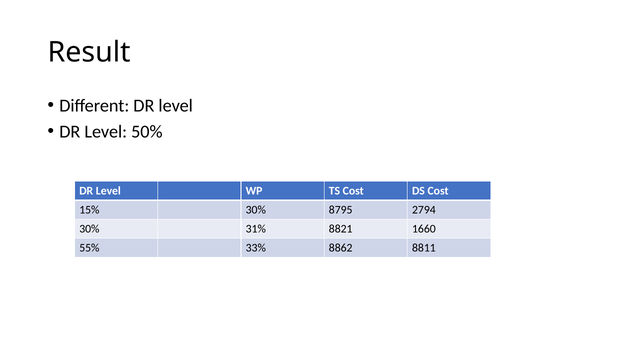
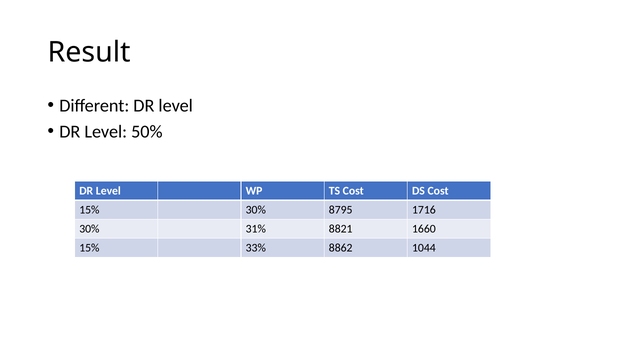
2794: 2794 -> 1716 (424, 210)
55%: 55% -> 15% (89, 248)
8811: 8811 -> 1044 (424, 248)
